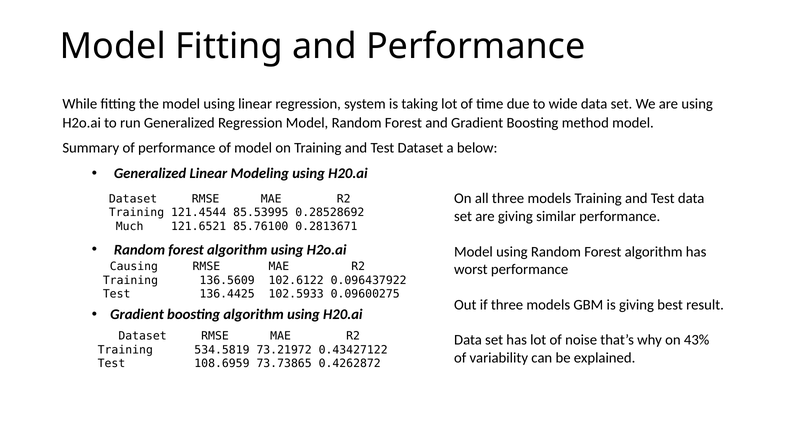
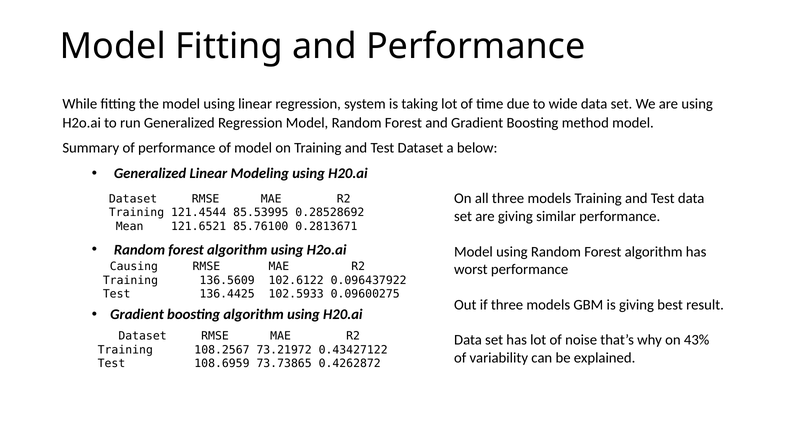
Much: Much -> Mean (130, 226)
534.5819: 534.5819 -> 108.2567 (222, 350)
